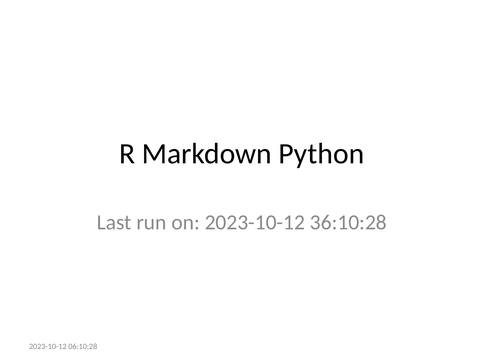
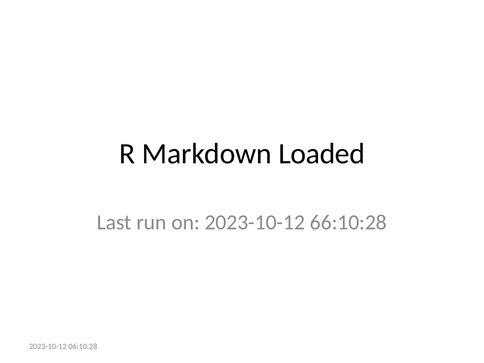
Python: Python -> Loaded (322, 154)
36:10:28: 36:10:28 -> 66:10:28 (348, 223)
